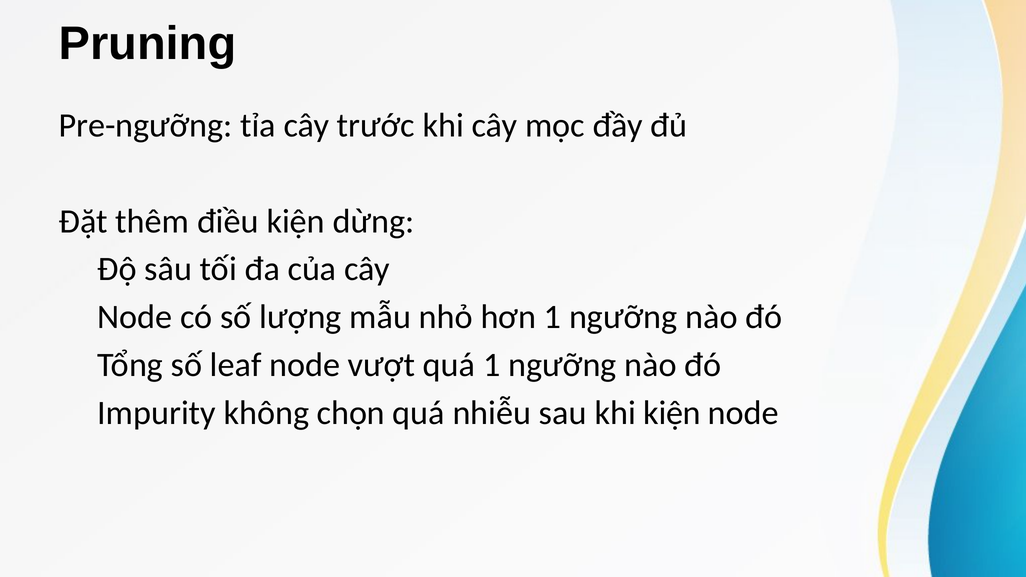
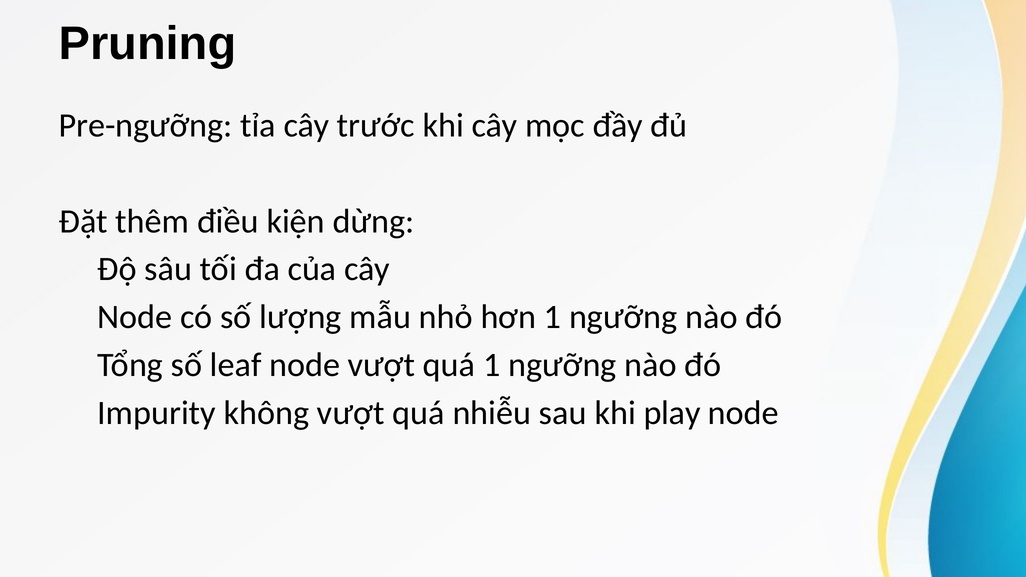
không chọn: chọn -> vượt (351, 413)
khi kiện: kiện -> play (672, 413)
